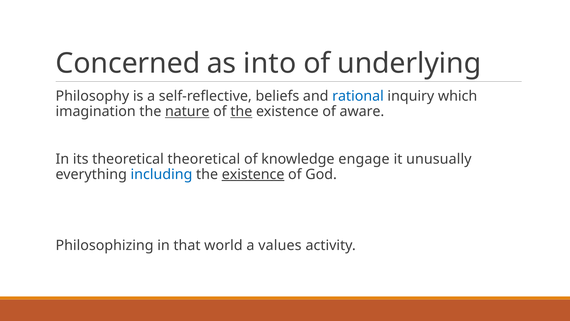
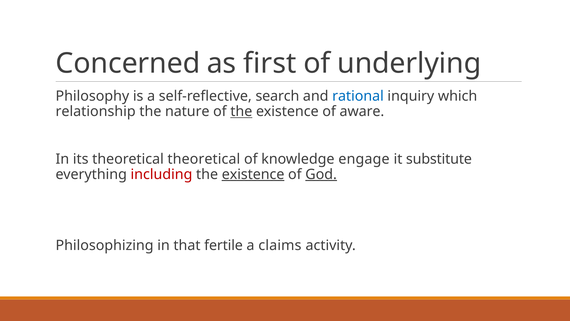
into: into -> first (270, 63)
beliefs: beliefs -> search (277, 96)
imagination: imagination -> relationship (96, 111)
nature underline: present -> none (187, 111)
unusually: unusually -> substitute (439, 159)
including colour: blue -> red (161, 174)
God underline: none -> present (321, 174)
world: world -> fertile (224, 245)
values: values -> claims (280, 245)
